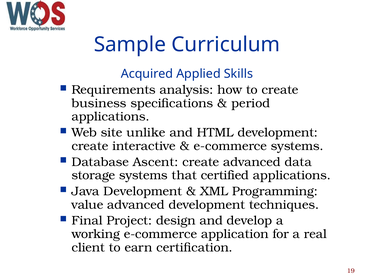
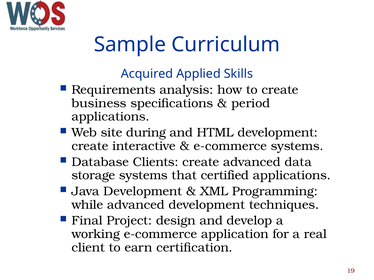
unlike: unlike -> during (146, 133)
Ascent: Ascent -> Clients (156, 162)
value: value -> while (87, 205)
